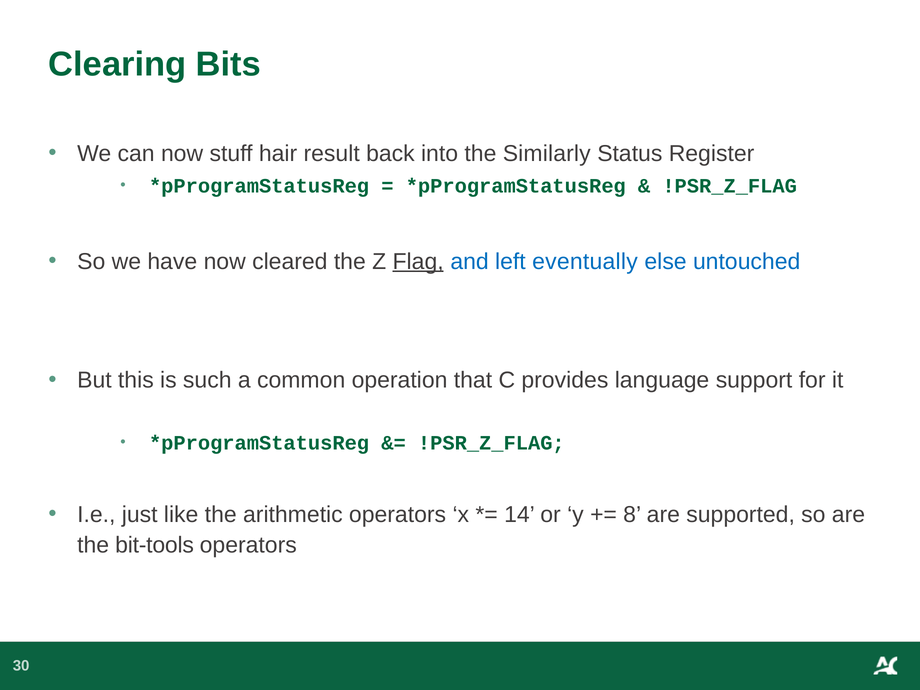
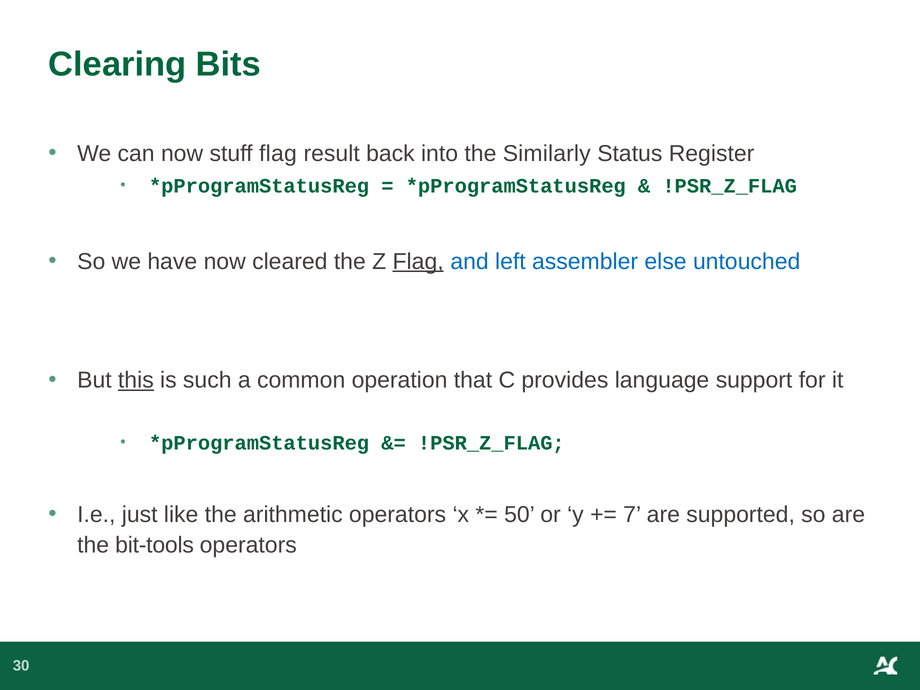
stuff hair: hair -> flag (278, 154)
eventually: eventually -> assembler (585, 261)
this underline: none -> present (136, 380)
14: 14 -> 50 (519, 515)
8: 8 -> 7 (632, 515)
